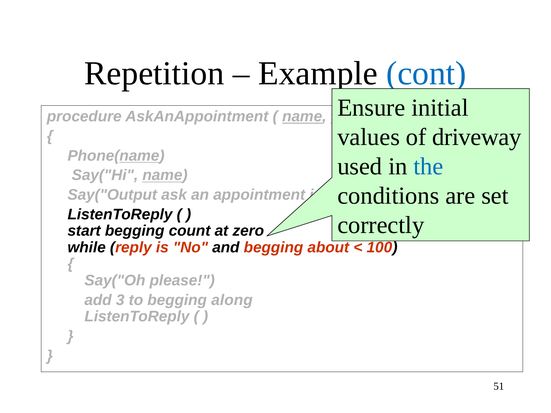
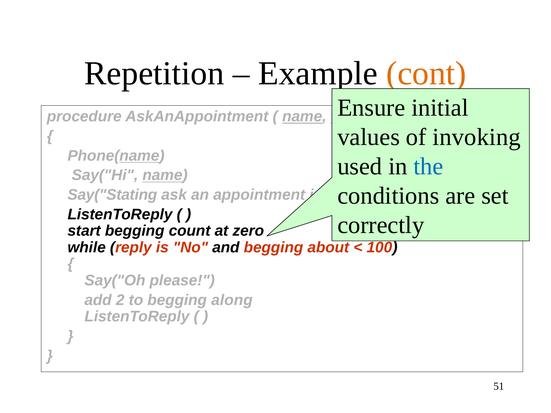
cont colour: blue -> orange (426, 74)
driveway: driveway -> invoking (477, 137)
Say("Output: Say("Output -> Say("Stating (112, 195)
3: 3 -> 2 (120, 300)
